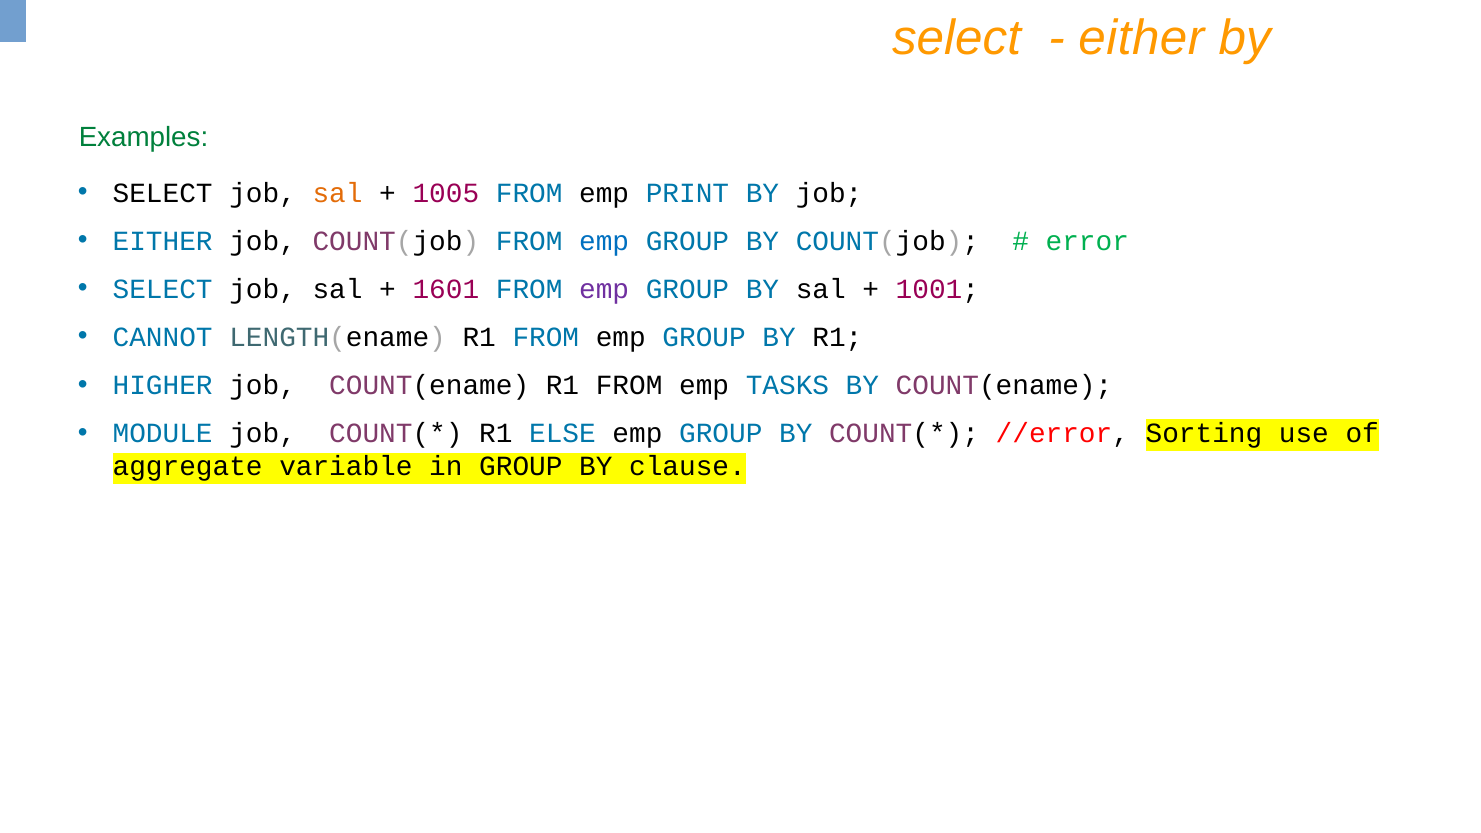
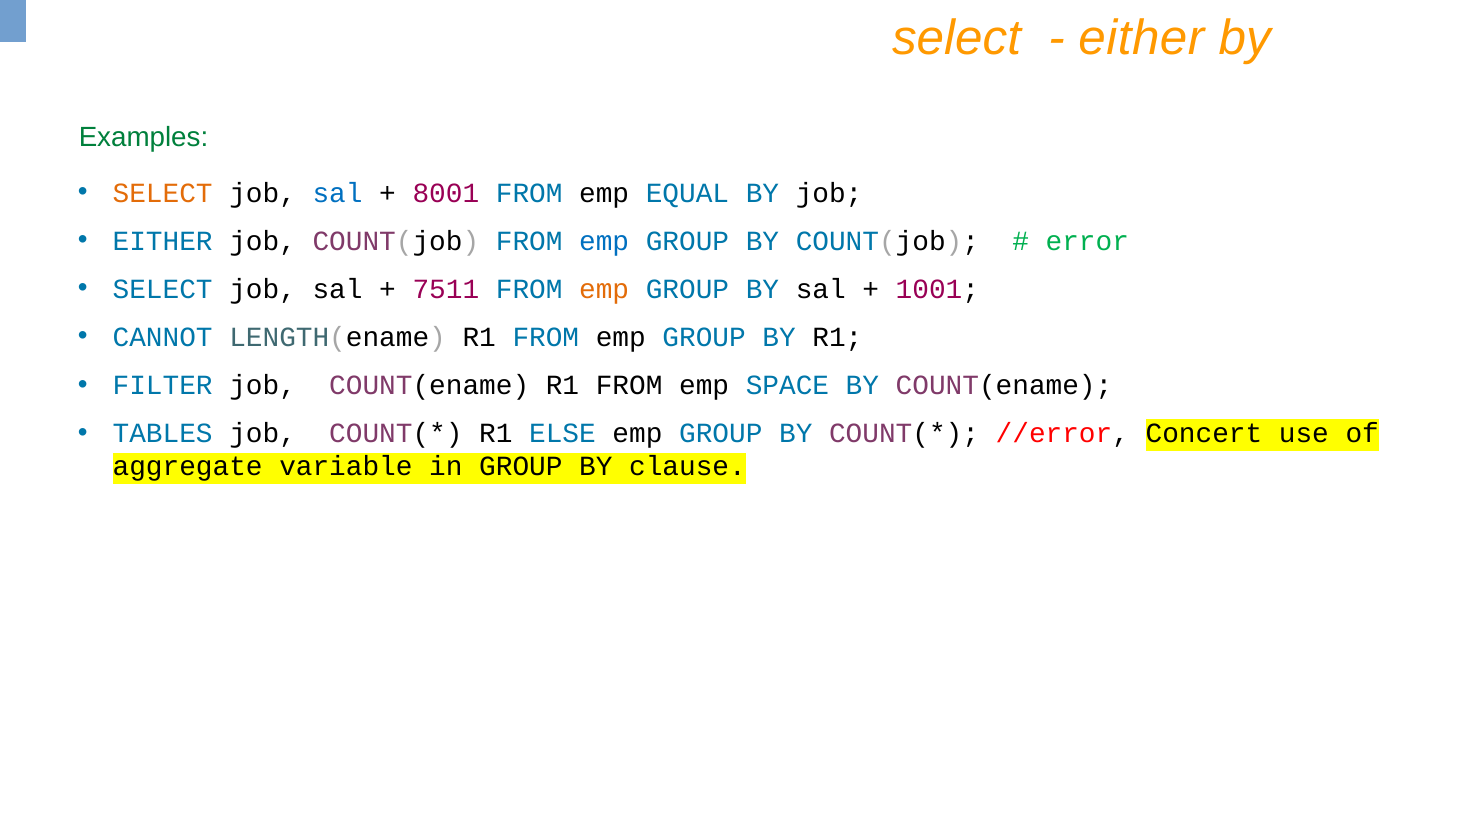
SELECT colour: black -> orange (163, 193)
sal colour: orange -> blue (338, 193)
1005: 1005 -> 8001 (446, 193)
PRINT: PRINT -> EQUAL (687, 193)
1601: 1601 -> 7511 (446, 289)
emp colour: purple -> orange (604, 289)
HIGHER: HIGHER -> FILTER (163, 385)
TASKS: TASKS -> SPACE (787, 385)
MODULE: MODULE -> TABLES (163, 433)
Sorting: Sorting -> Concert (1204, 433)
